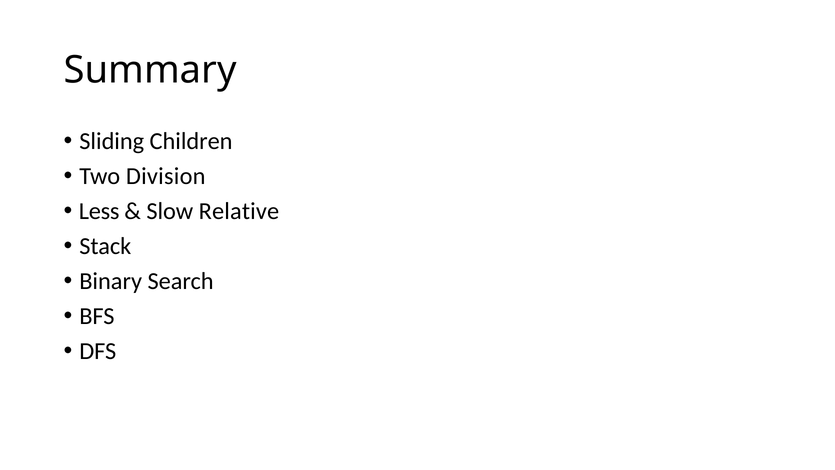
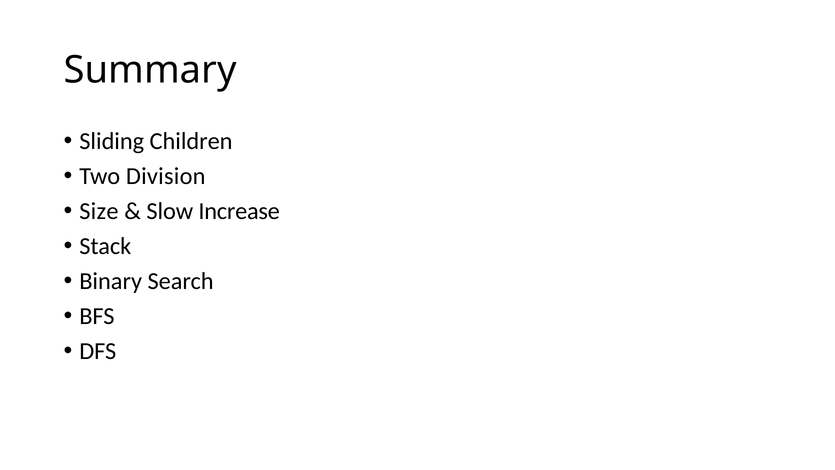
Less: Less -> Size (99, 211)
Relative: Relative -> Increase (239, 211)
